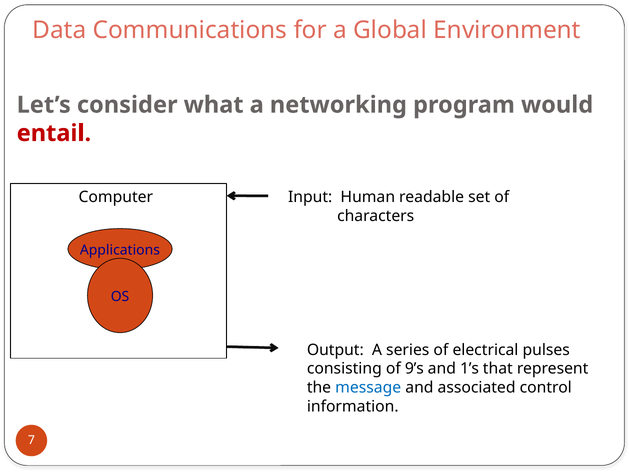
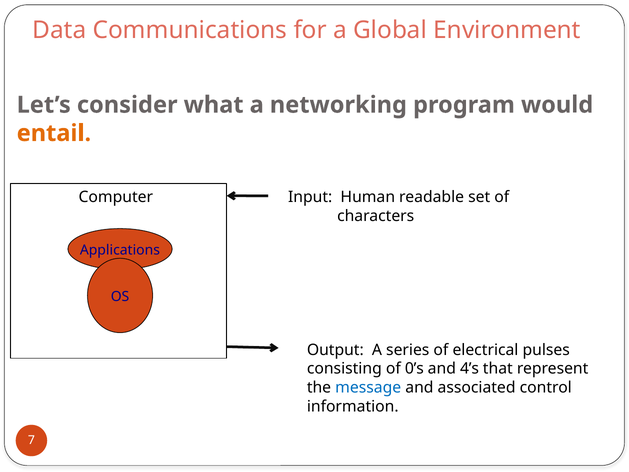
entail colour: red -> orange (54, 133)
9’s: 9’s -> 0’s (414, 369)
1’s: 1’s -> 4’s (470, 369)
